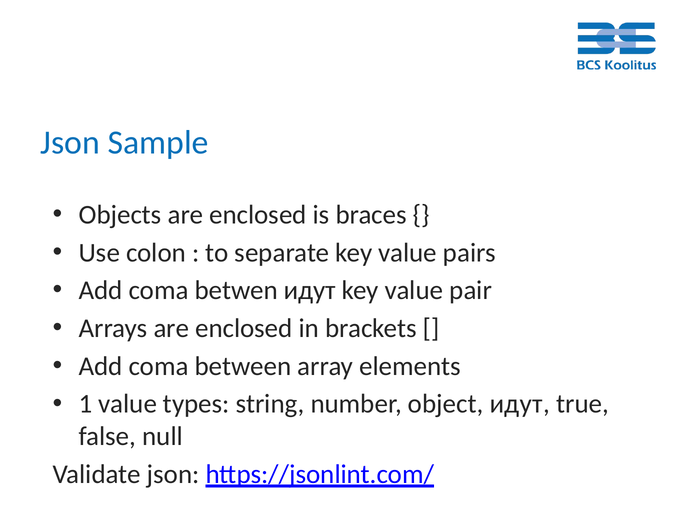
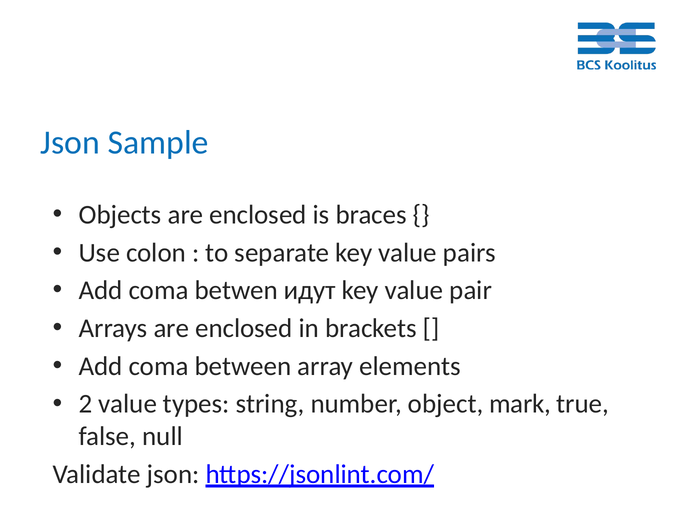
1: 1 -> 2 (86, 403)
object идут: идут -> mark (520, 403)
